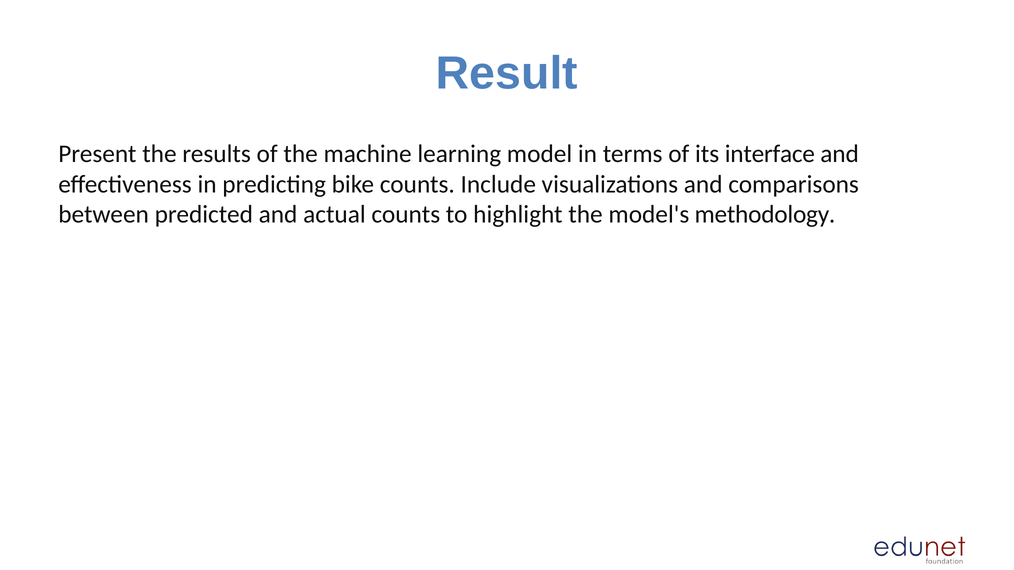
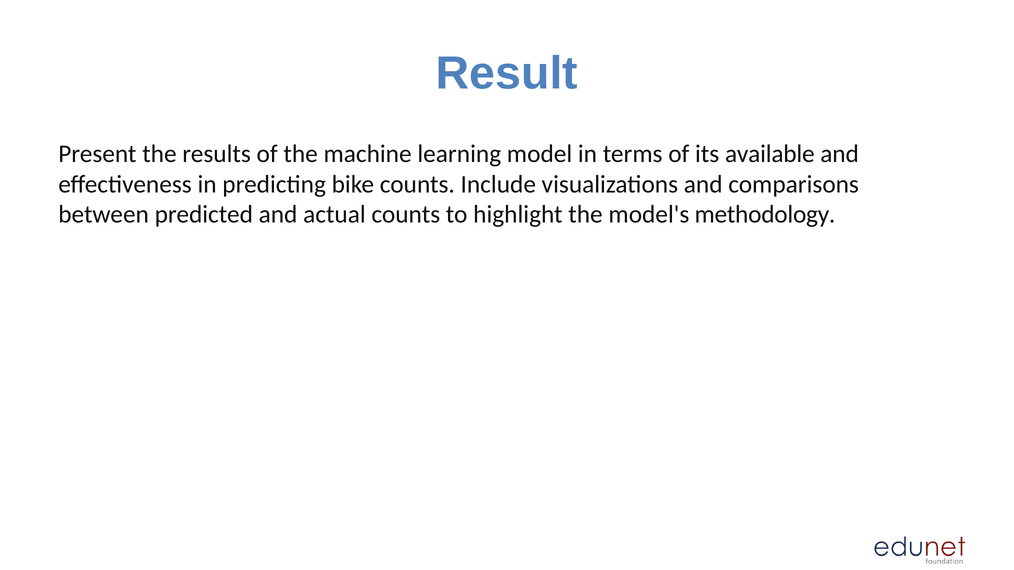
interface: interface -> available (770, 154)
